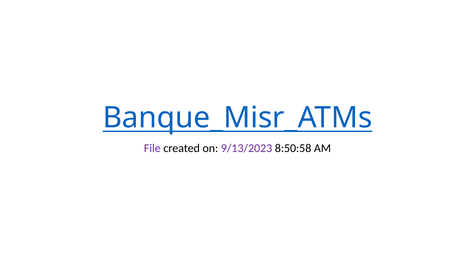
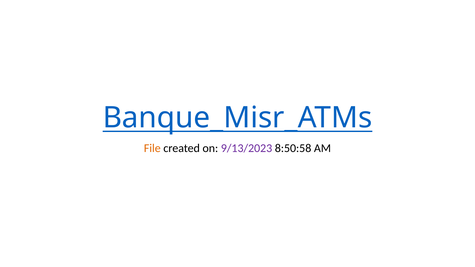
File colour: purple -> orange (152, 148)
